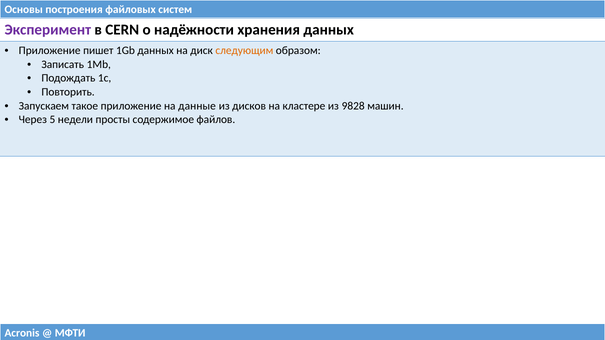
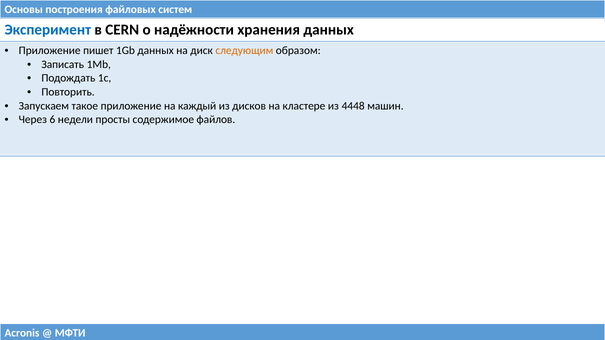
Эксперимент colour: purple -> blue (48, 30)
данные: данные -> каждый (197, 106)
9828: 9828 -> 4448 (353, 106)
5: 5 -> 6 (52, 120)
